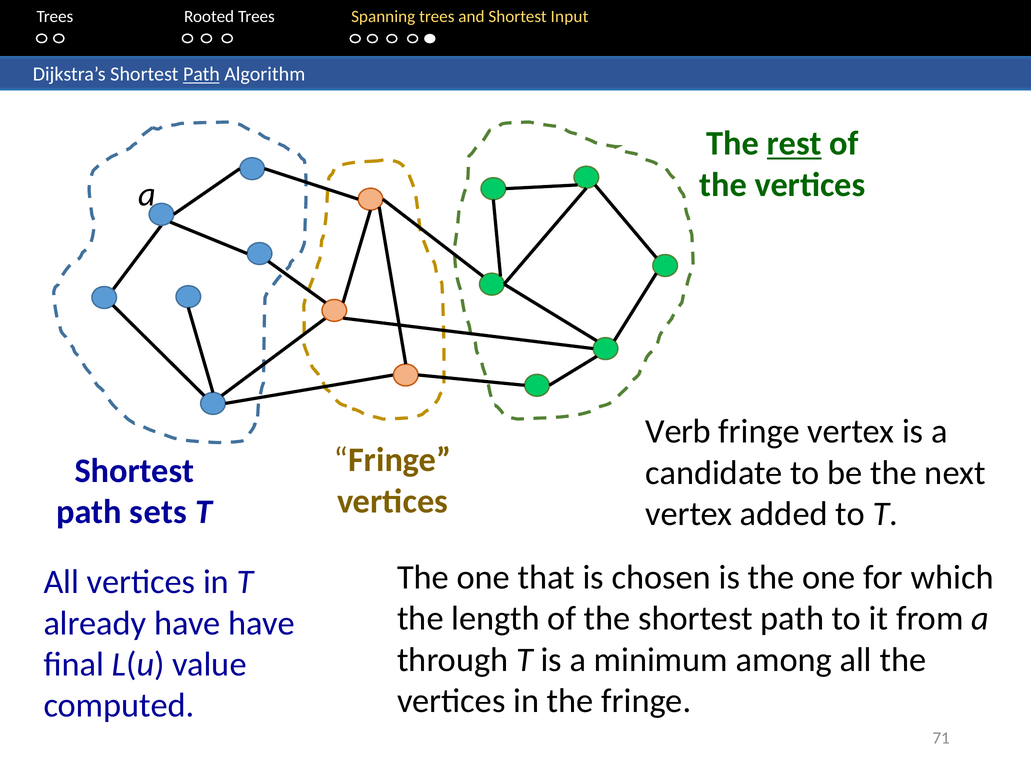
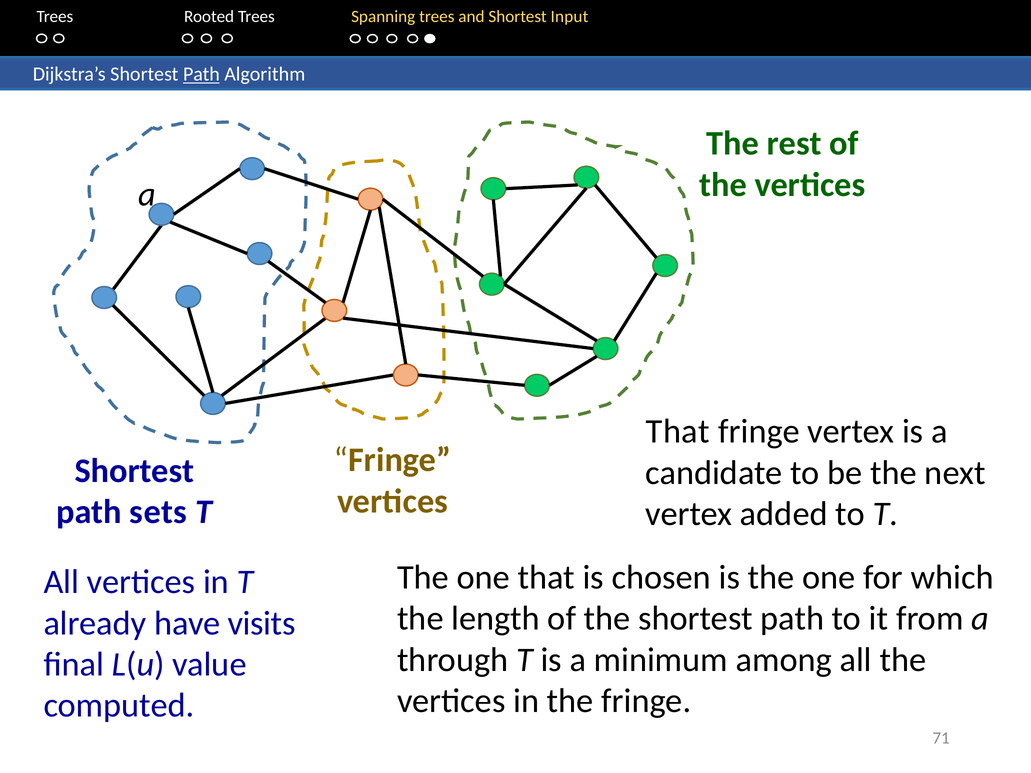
rest underline: present -> none (794, 144)
Verb: Verb -> That (678, 432)
have have: have -> visits (262, 623)
